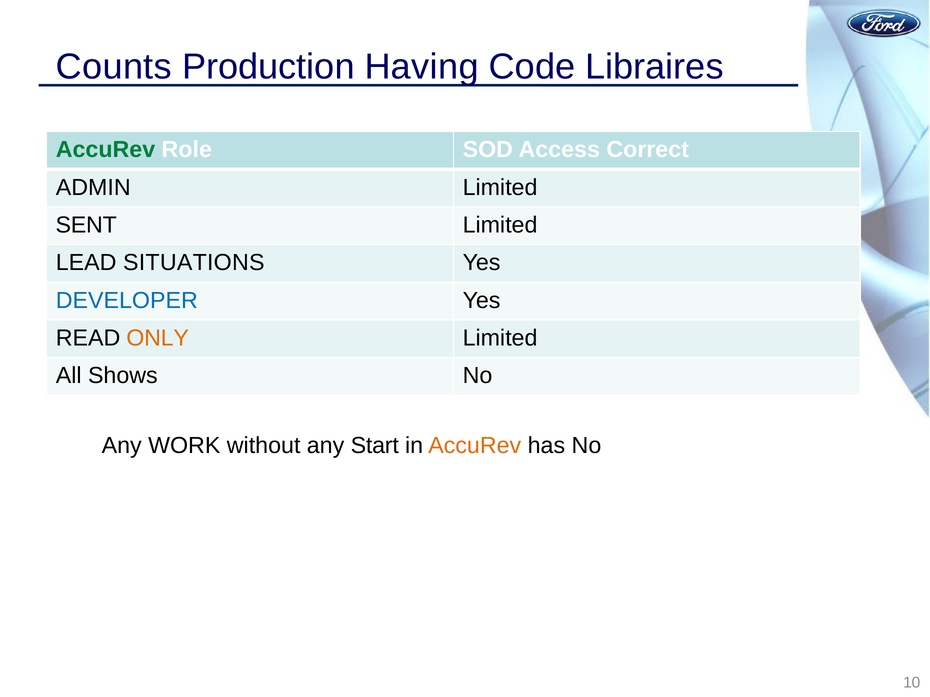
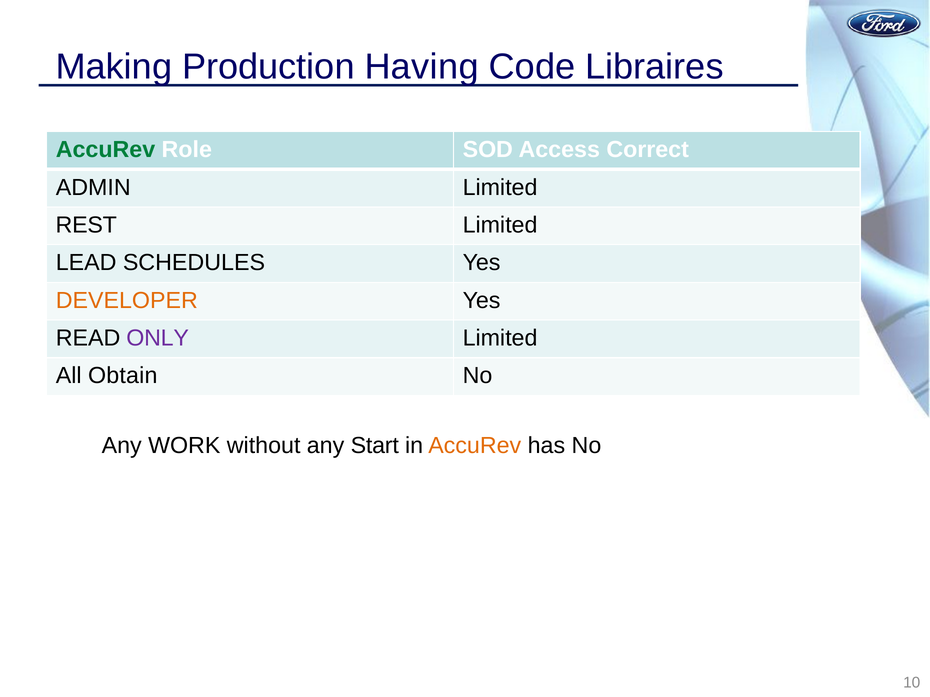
Counts: Counts -> Making (114, 67)
SENT: SENT -> REST (86, 225)
SITUATIONS: SITUATIONS -> SCHEDULES (194, 263)
DEVELOPER colour: blue -> orange (127, 301)
ONLY colour: orange -> purple (158, 338)
Shows: Shows -> Obtain (123, 376)
